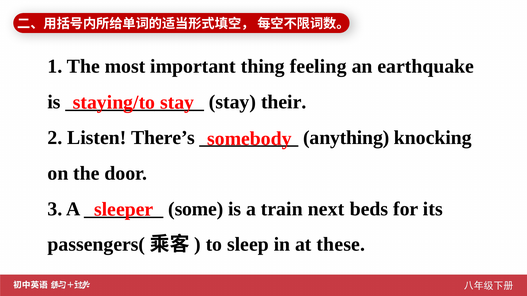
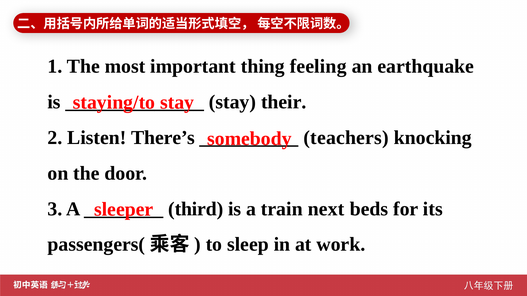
anything: anything -> teachers (346, 138)
some: some -> third (196, 209)
these: these -> work (341, 245)
